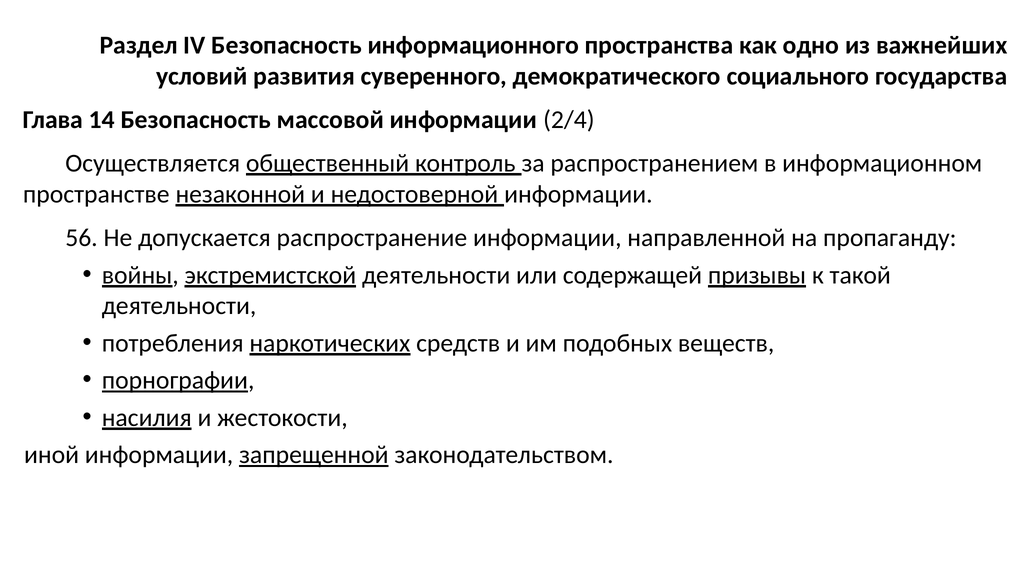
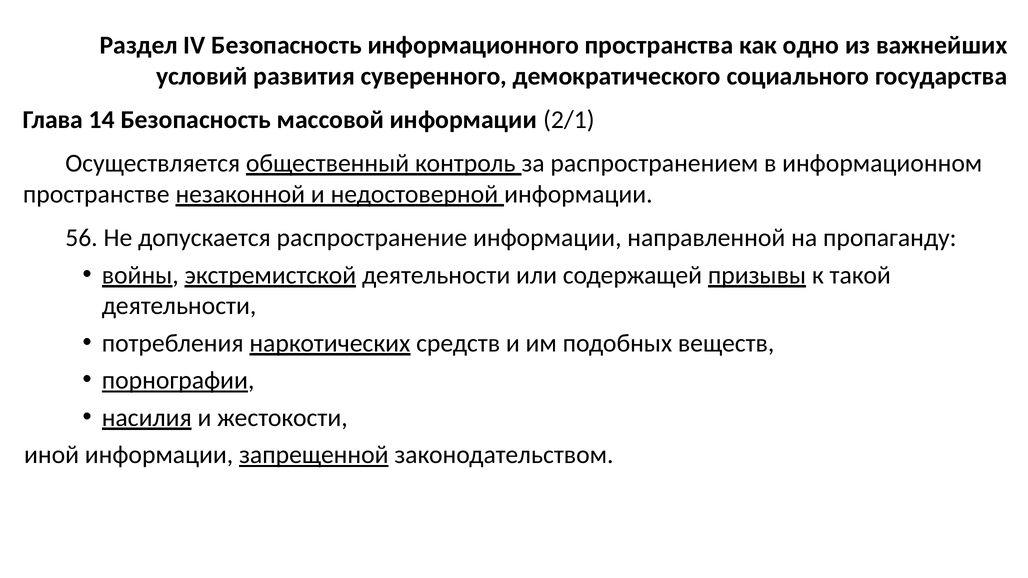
2/4: 2/4 -> 2/1 (569, 120)
